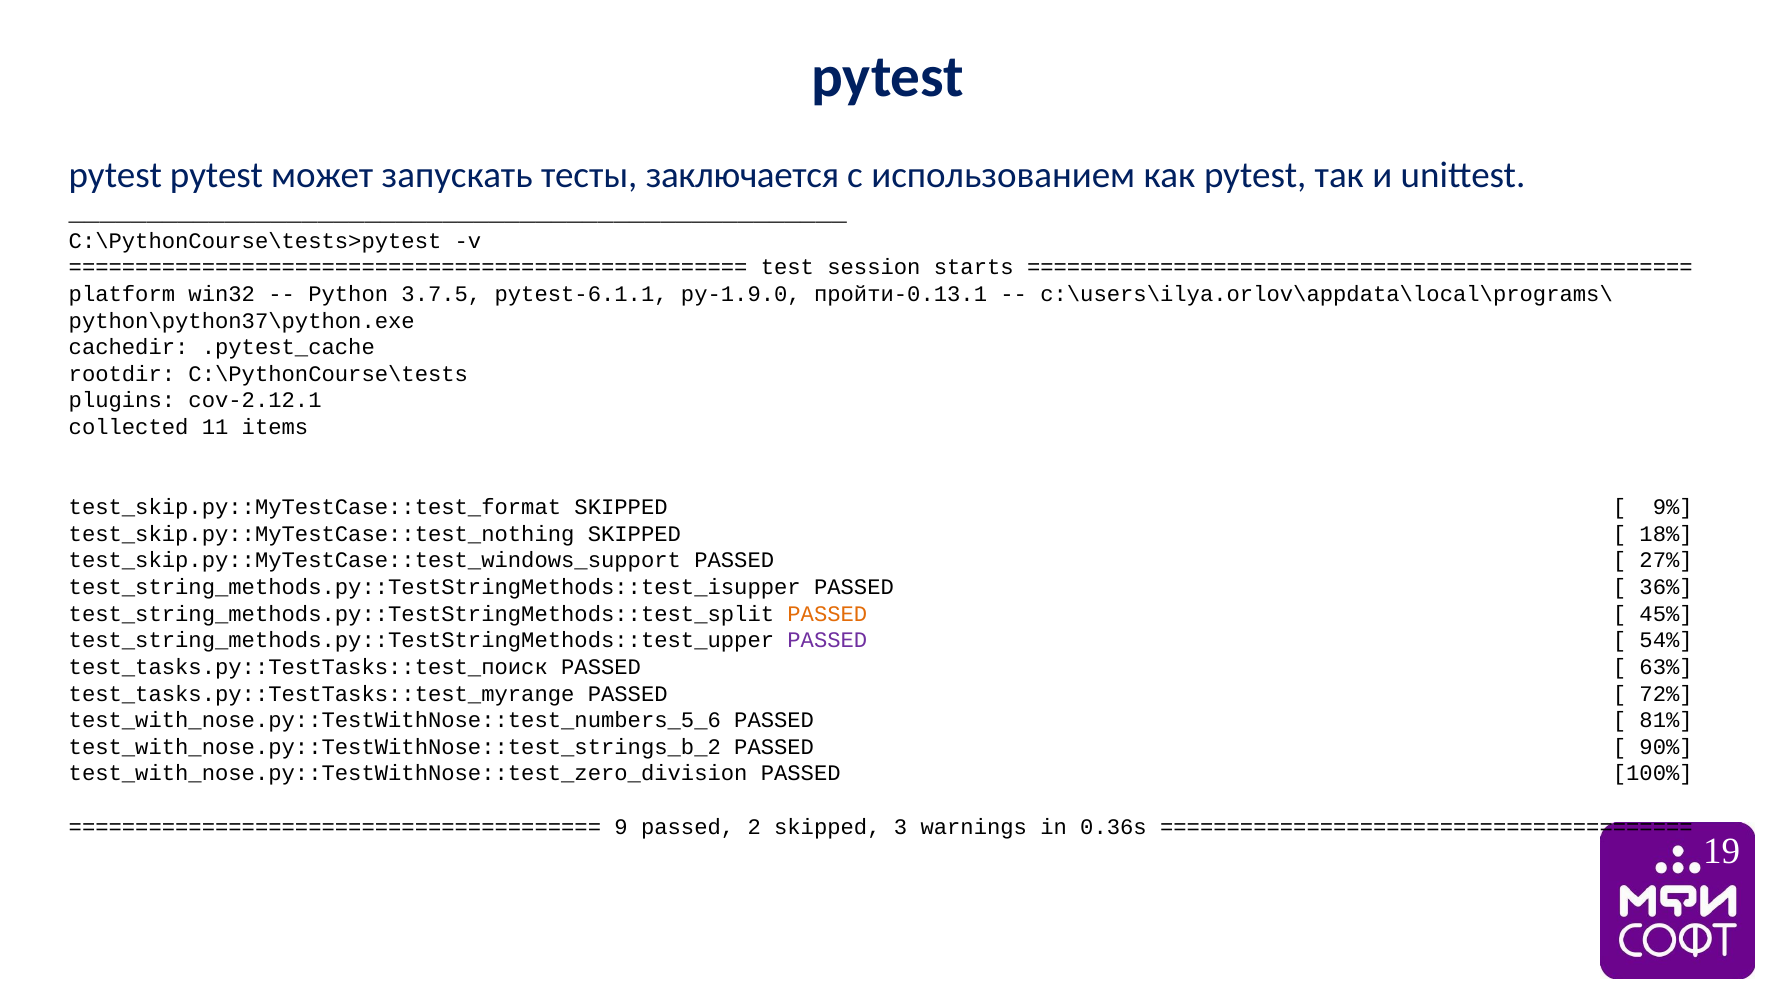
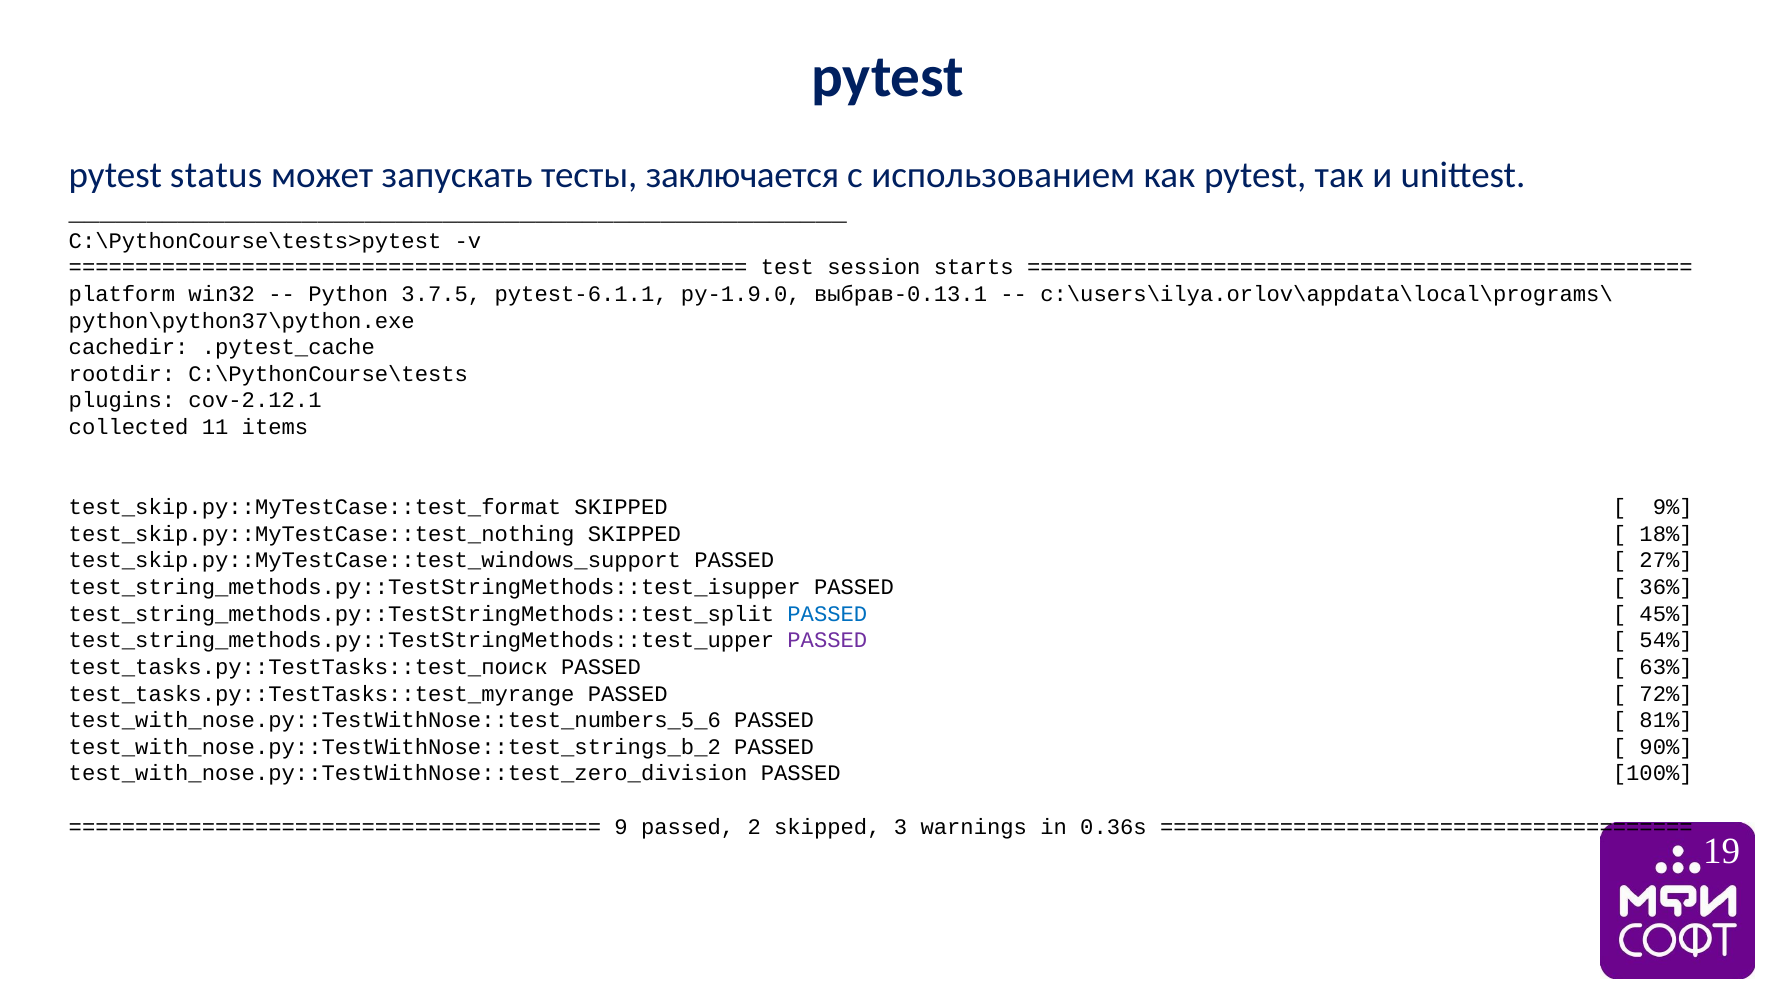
pytest: pytest -> status (216, 175)
пройти-0.13.1: пройти-0.13.1 -> выбрав-0.13.1 (901, 294)
PASSED colour: orange -> blue (827, 614)
